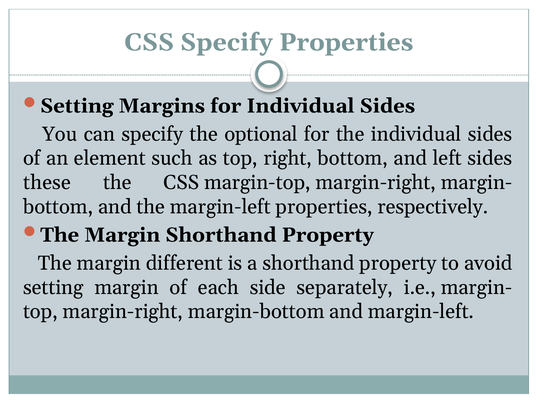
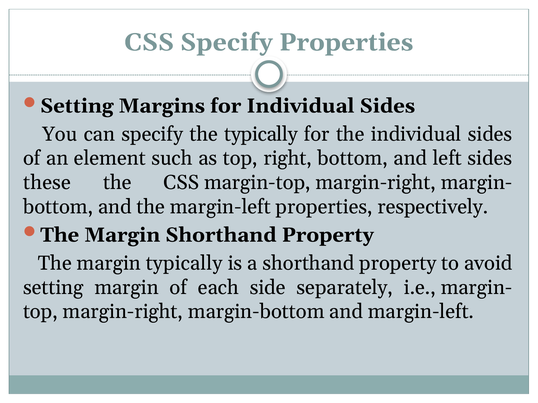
the optional: optional -> typically (261, 134)
margin different: different -> typically (184, 264)
